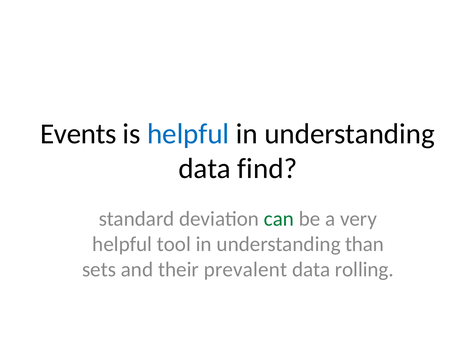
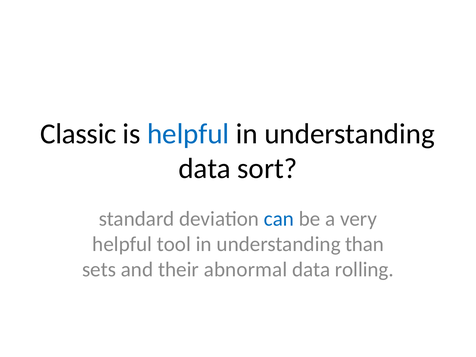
Events: Events -> Classic (78, 134)
find: find -> sort (267, 169)
can colour: green -> blue (279, 219)
prevalent: prevalent -> abnormal (246, 270)
